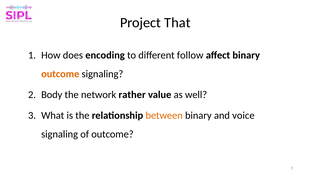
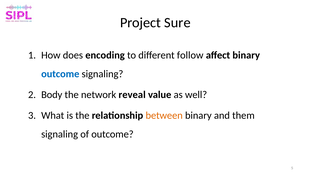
That: That -> Sure (177, 23)
outcome colour: orange -> blue (60, 74)
rather: rather -> reveal (132, 95)
voice: voice -> them (243, 115)
